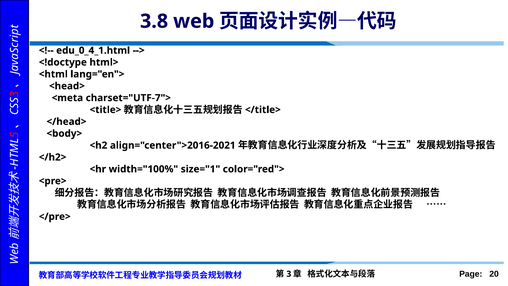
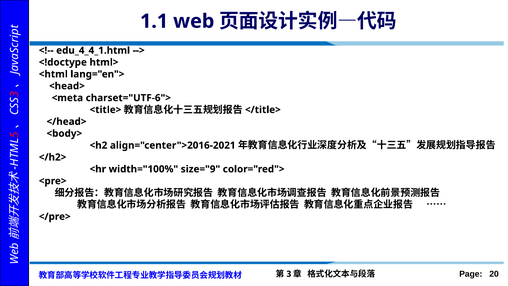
3.8: 3.8 -> 1.1 (154, 21)
edu_0_4_1.html: edu_0_4_1.html -> edu_4_4_1.html (93, 50)
charset="UTF-7">: charset="UTF-7"> -> charset="UTF-6"> (128, 98)
size="1: size="1 -> size="9 (200, 169)
